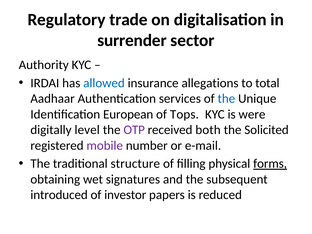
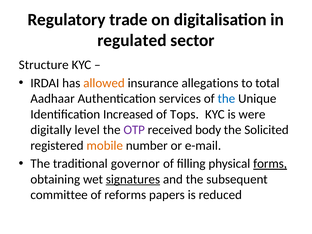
surrender: surrender -> regulated (132, 40)
Authority: Authority -> Structure (44, 65)
allowed colour: blue -> orange (104, 83)
European: European -> Increased (128, 114)
both: both -> body (208, 130)
mobile colour: purple -> orange (105, 145)
structure: structure -> governor (135, 164)
signatures underline: none -> present (133, 179)
introduced: introduced -> committee (59, 195)
investor: investor -> reforms (125, 195)
